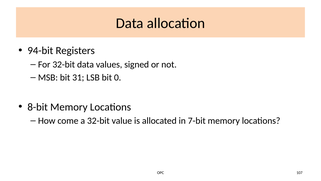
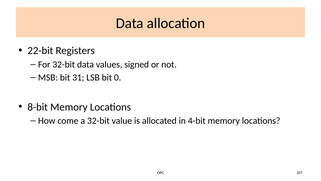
94-bit: 94-bit -> 22-bit (40, 51)
7-bit: 7-bit -> 4-bit (197, 121)
